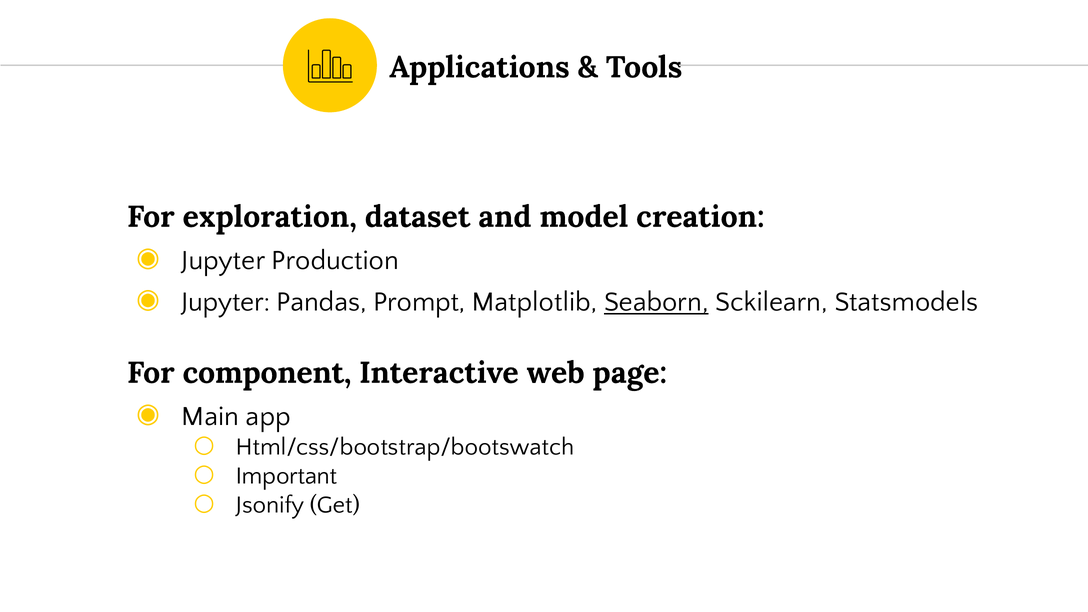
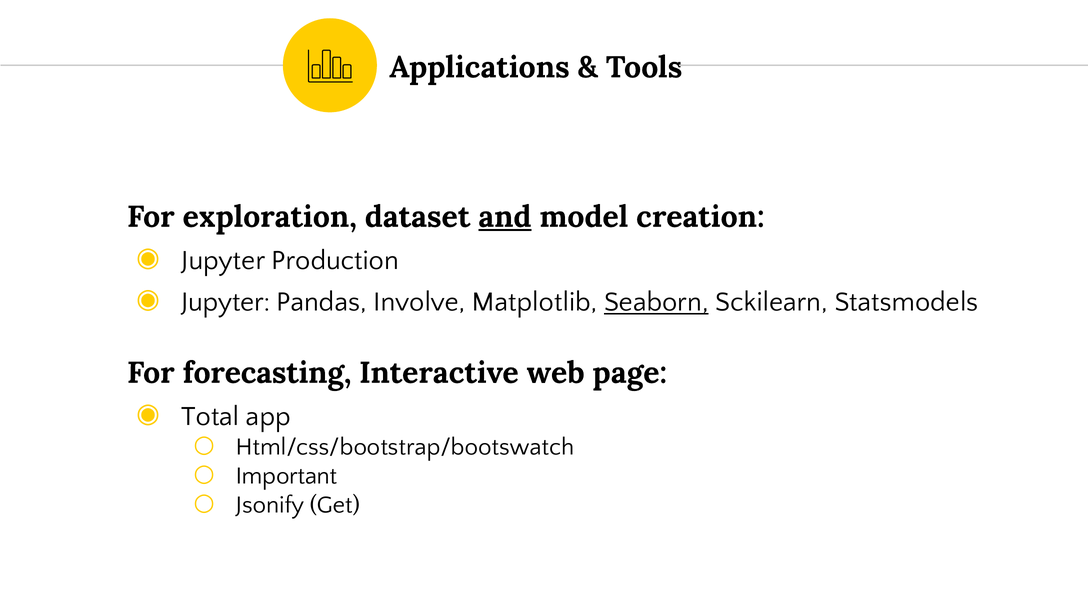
and underline: none -> present (505, 217)
Prompt: Prompt -> Involve (419, 302)
component: component -> forecasting (267, 373)
Main: Main -> Total (210, 416)
